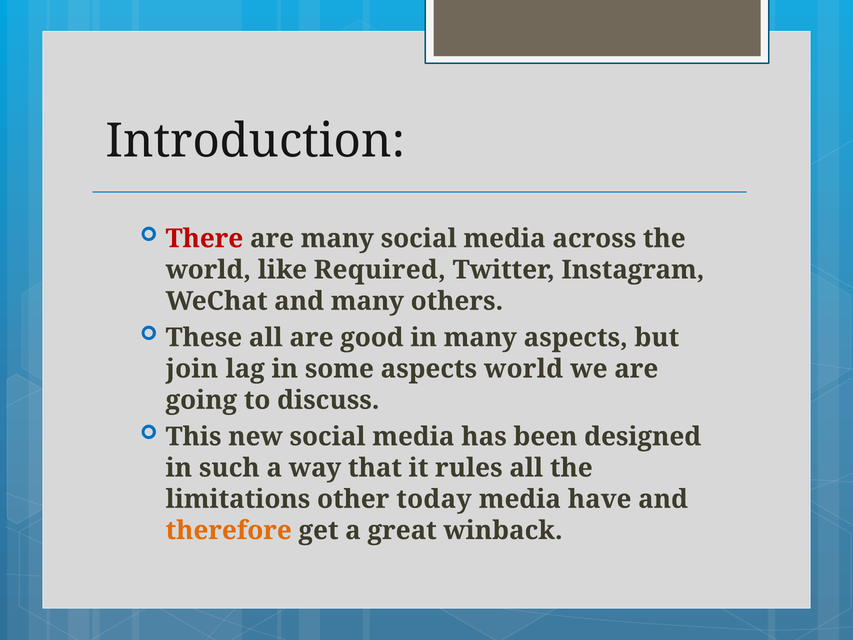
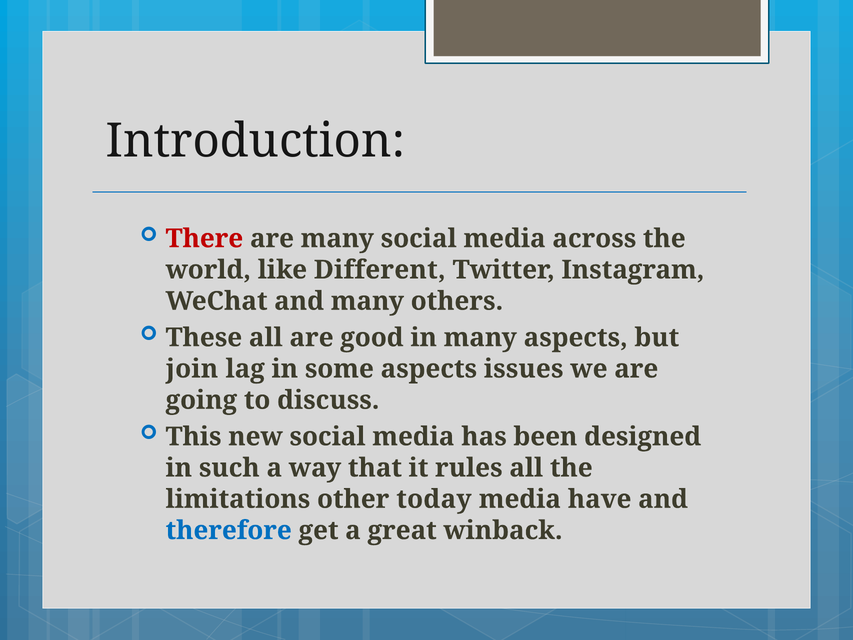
Required: Required -> Different (380, 270)
aspects world: world -> issues (524, 369)
therefore colour: orange -> blue (229, 530)
